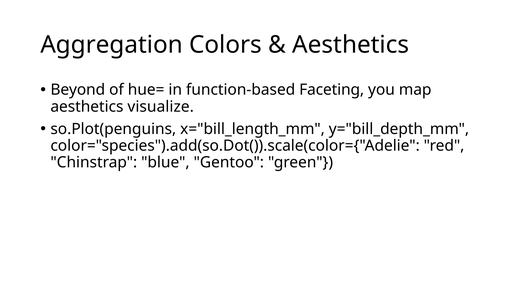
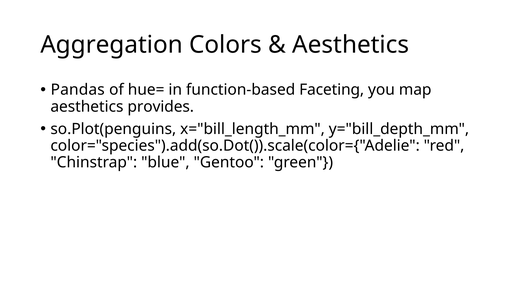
Beyond: Beyond -> Pandas (78, 90)
visualize: visualize -> provides (161, 107)
